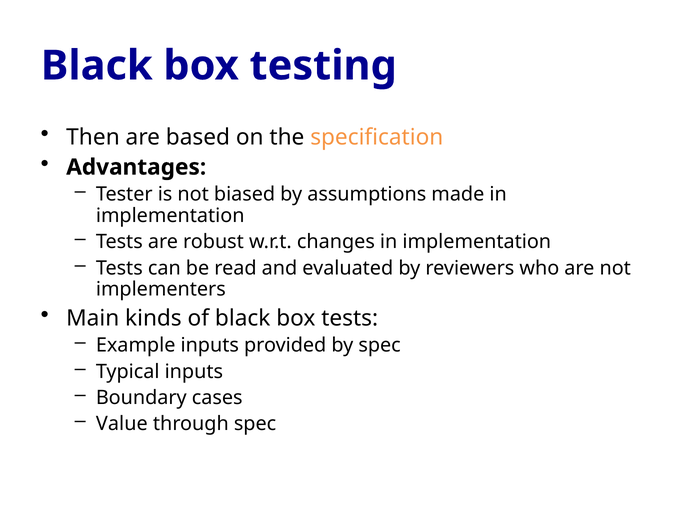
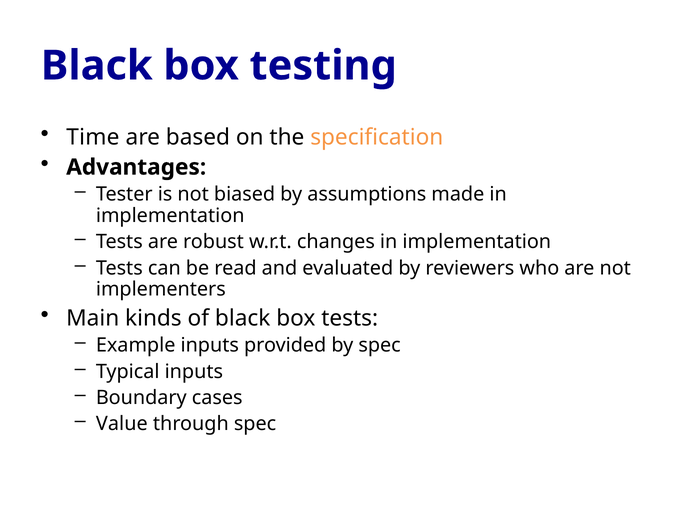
Then: Then -> Time (93, 137)
